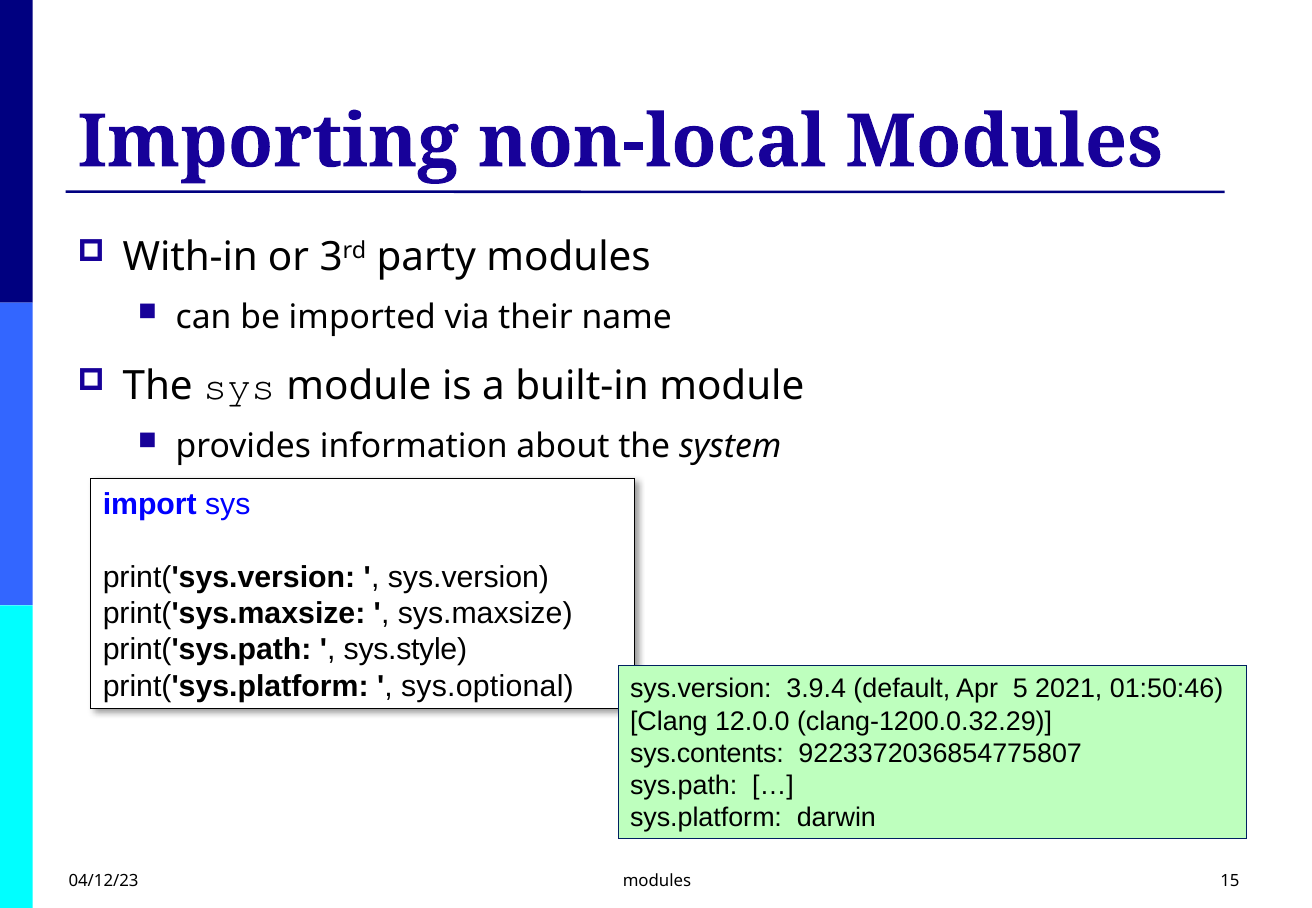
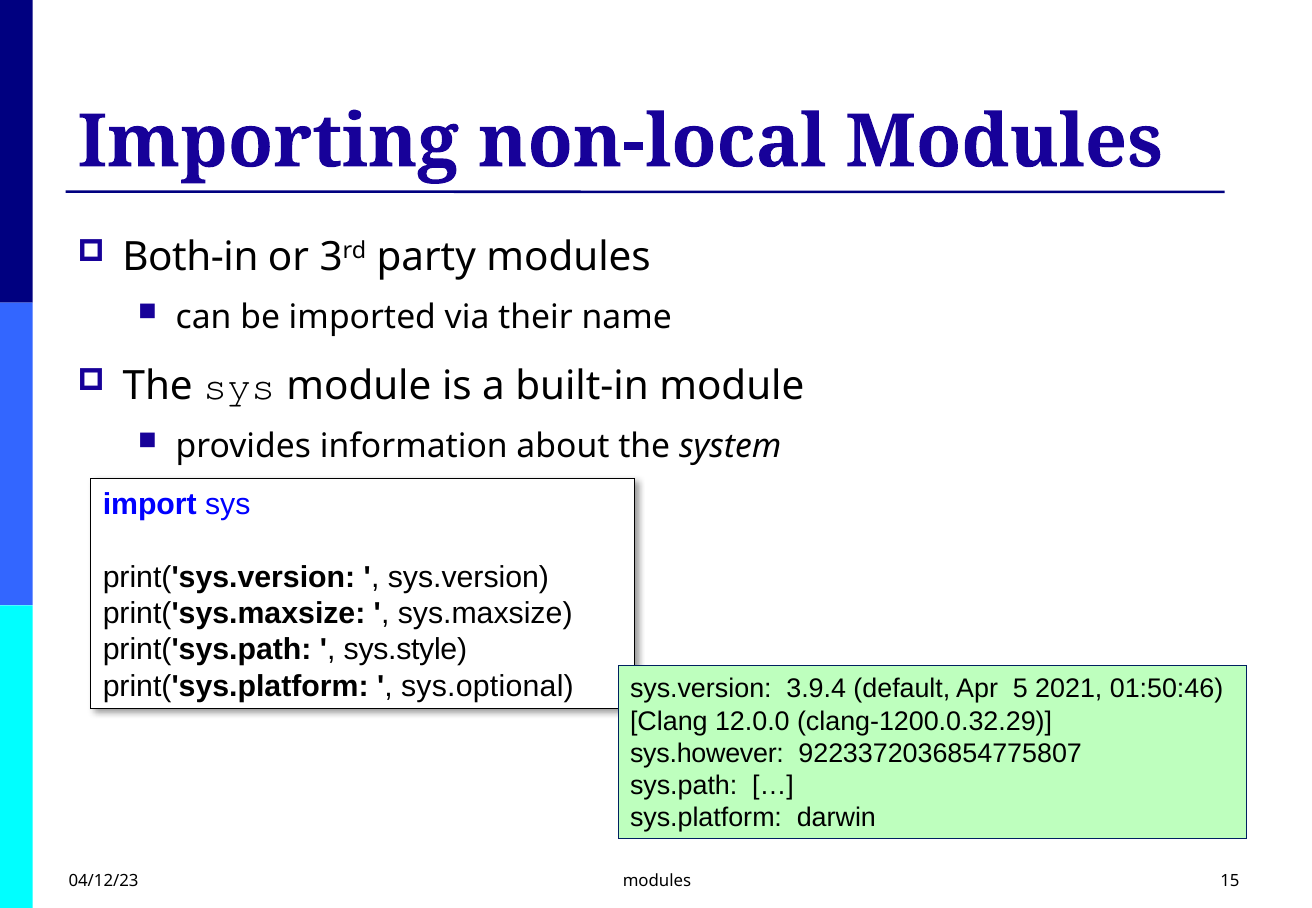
With-in: With-in -> Both-in (190, 257)
sys.contents: sys.contents -> sys.however (707, 754)
